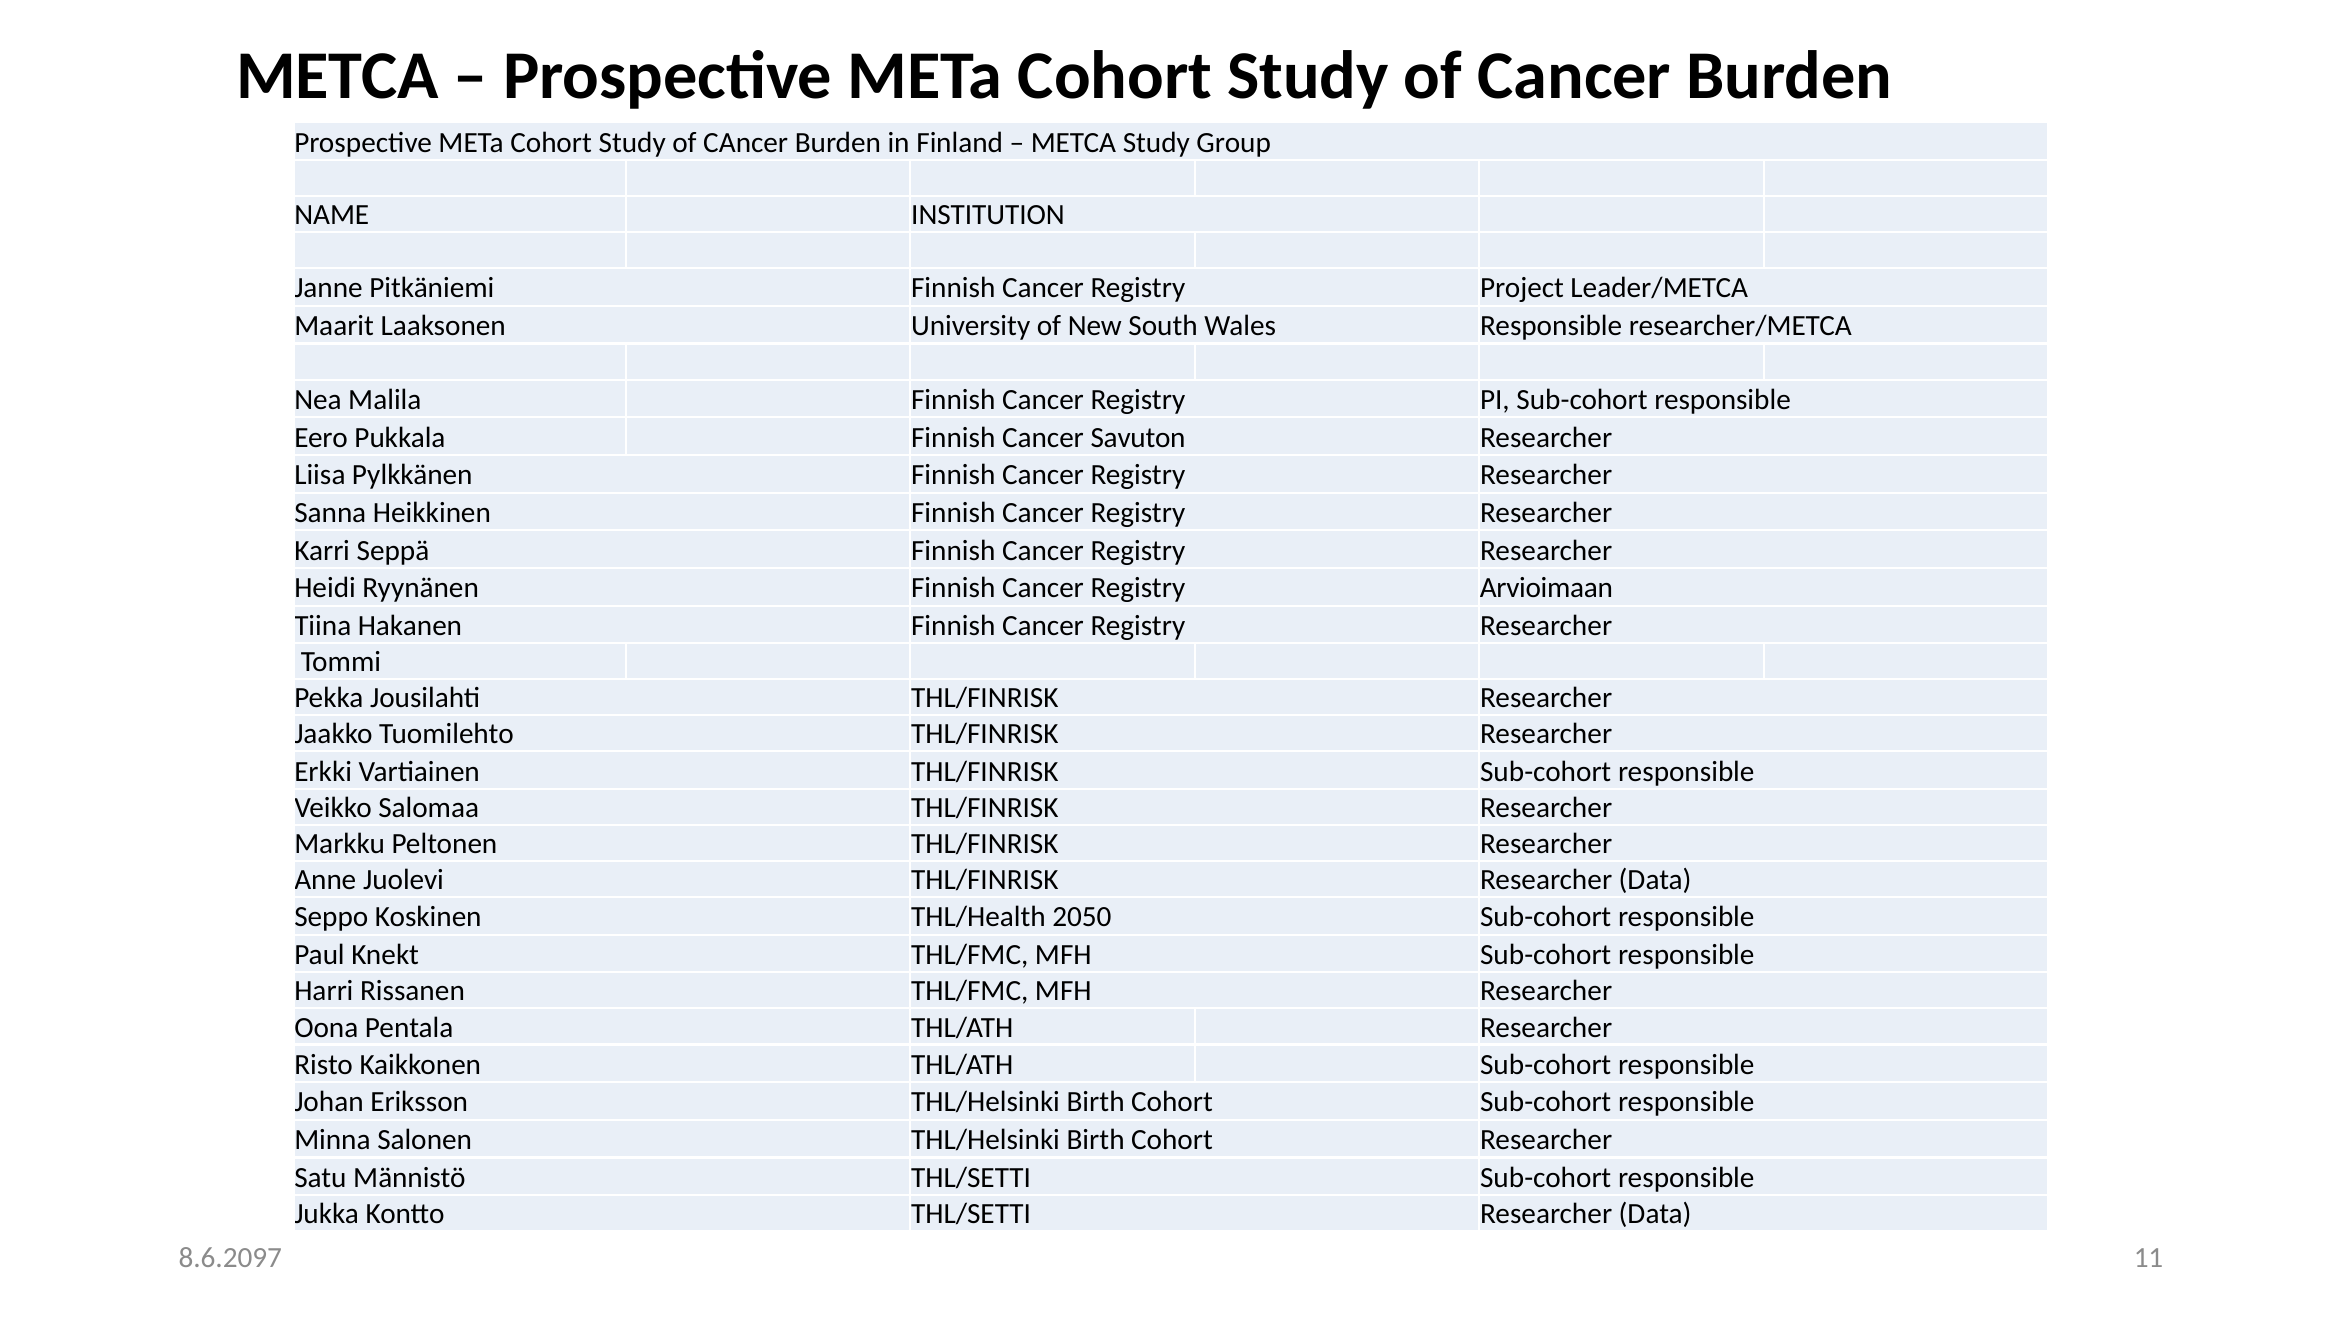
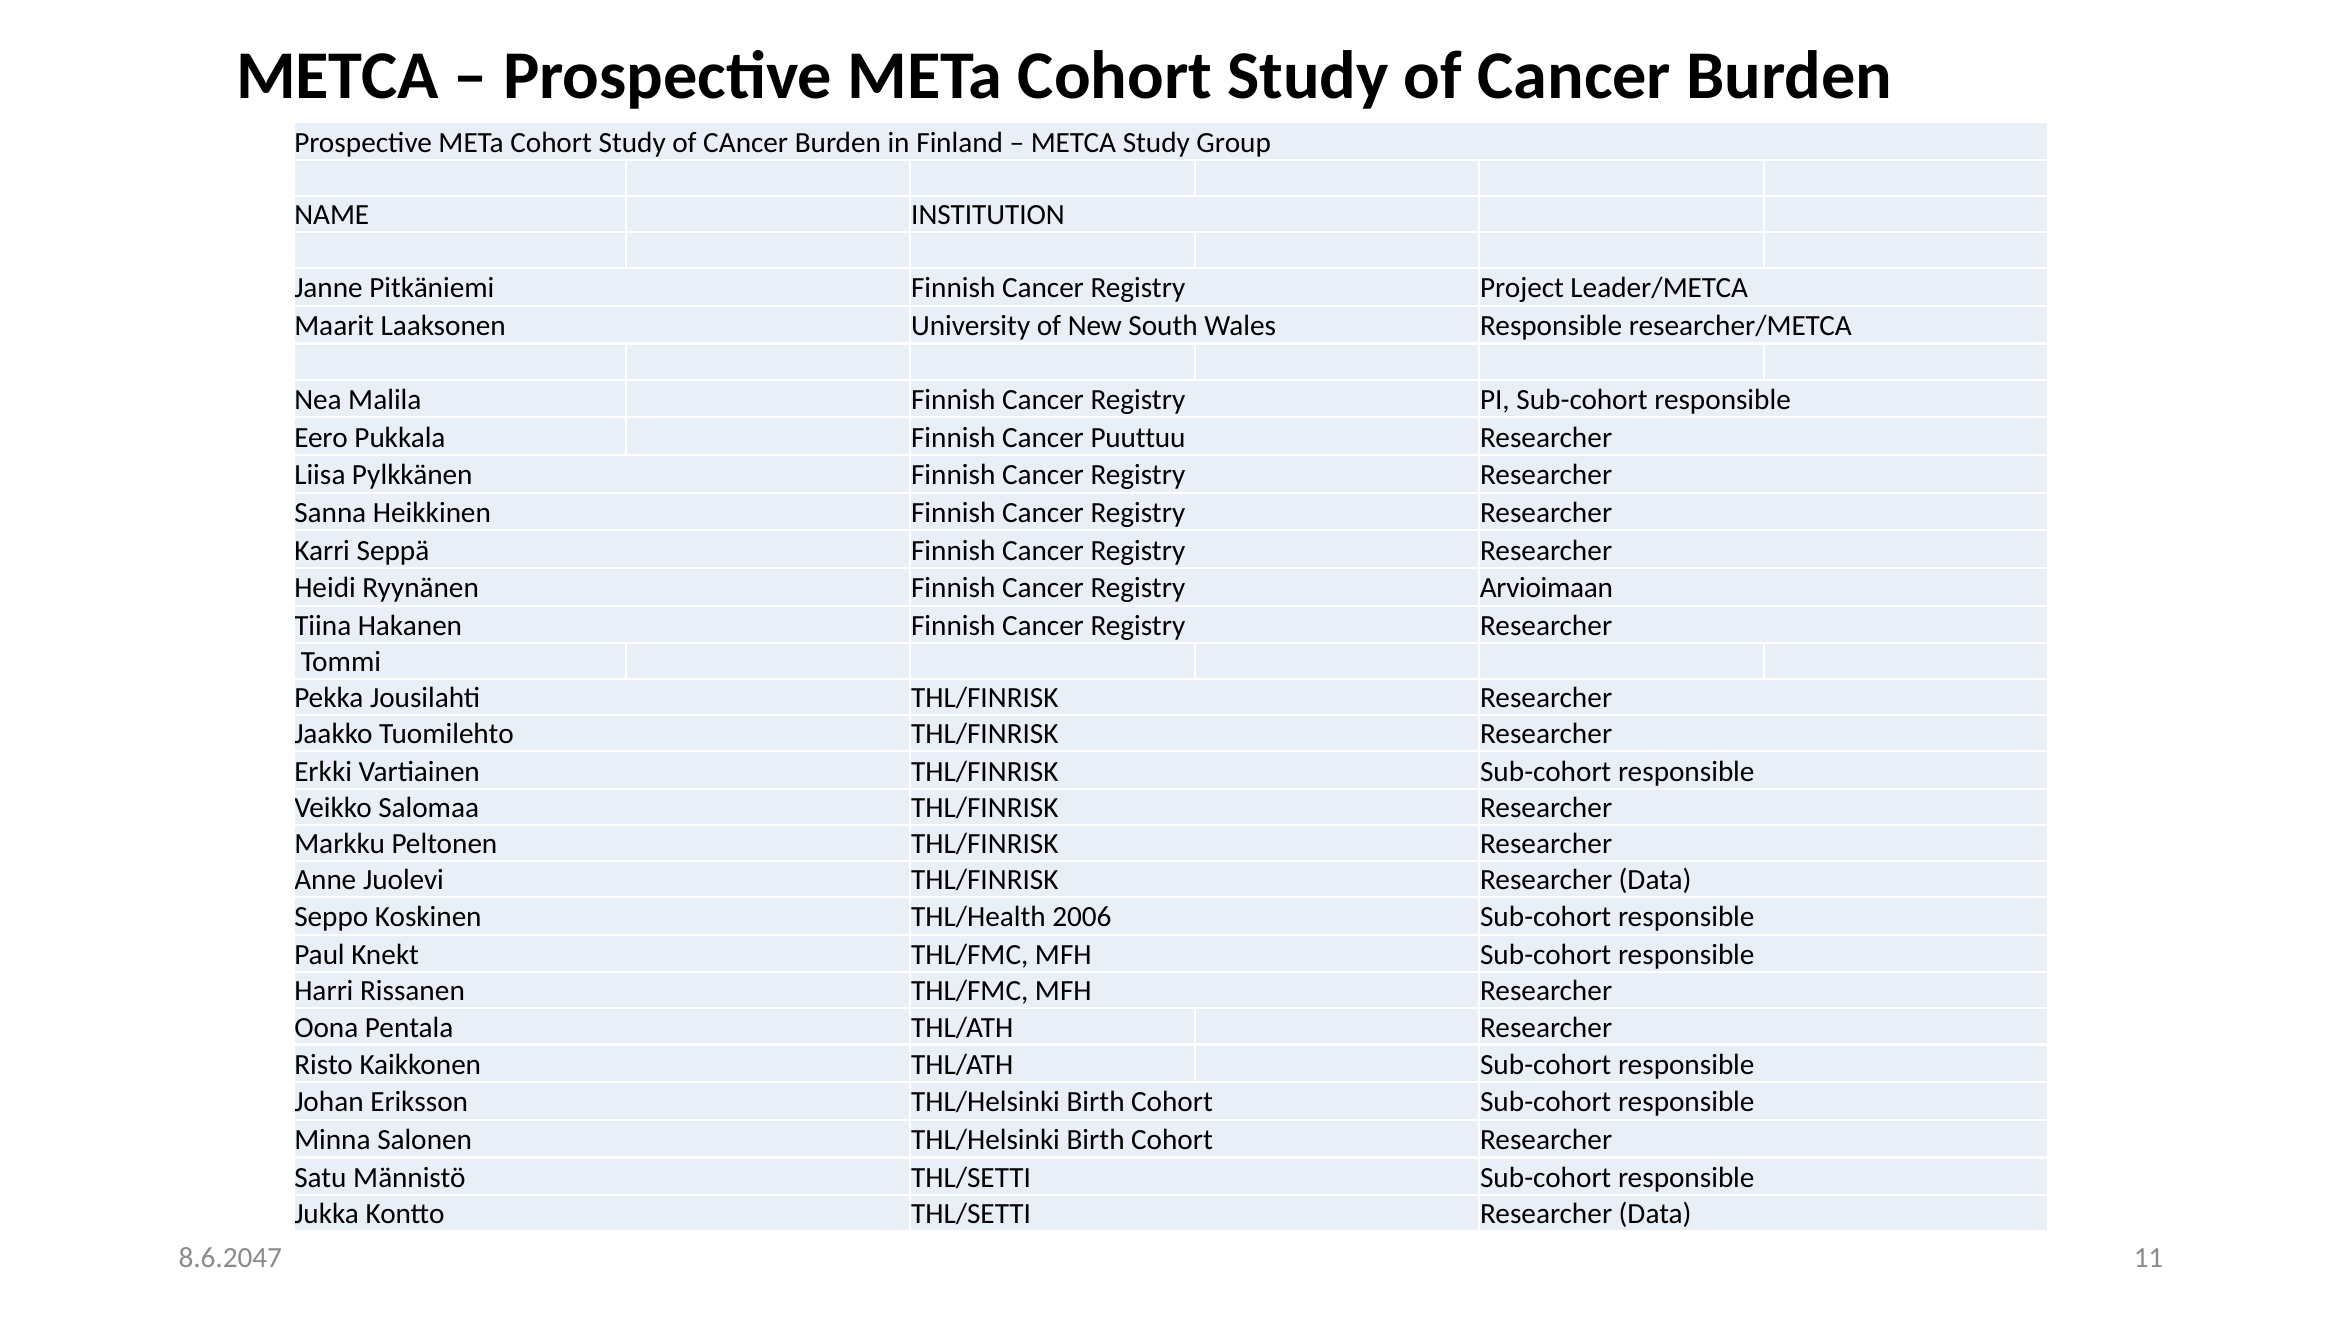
Savuton: Savuton -> Puuttuu (1138, 437)
2050: 2050 -> 2006 (1082, 917)
8.6.2097: 8.6.2097 -> 8.6.2047 (230, 1258)
